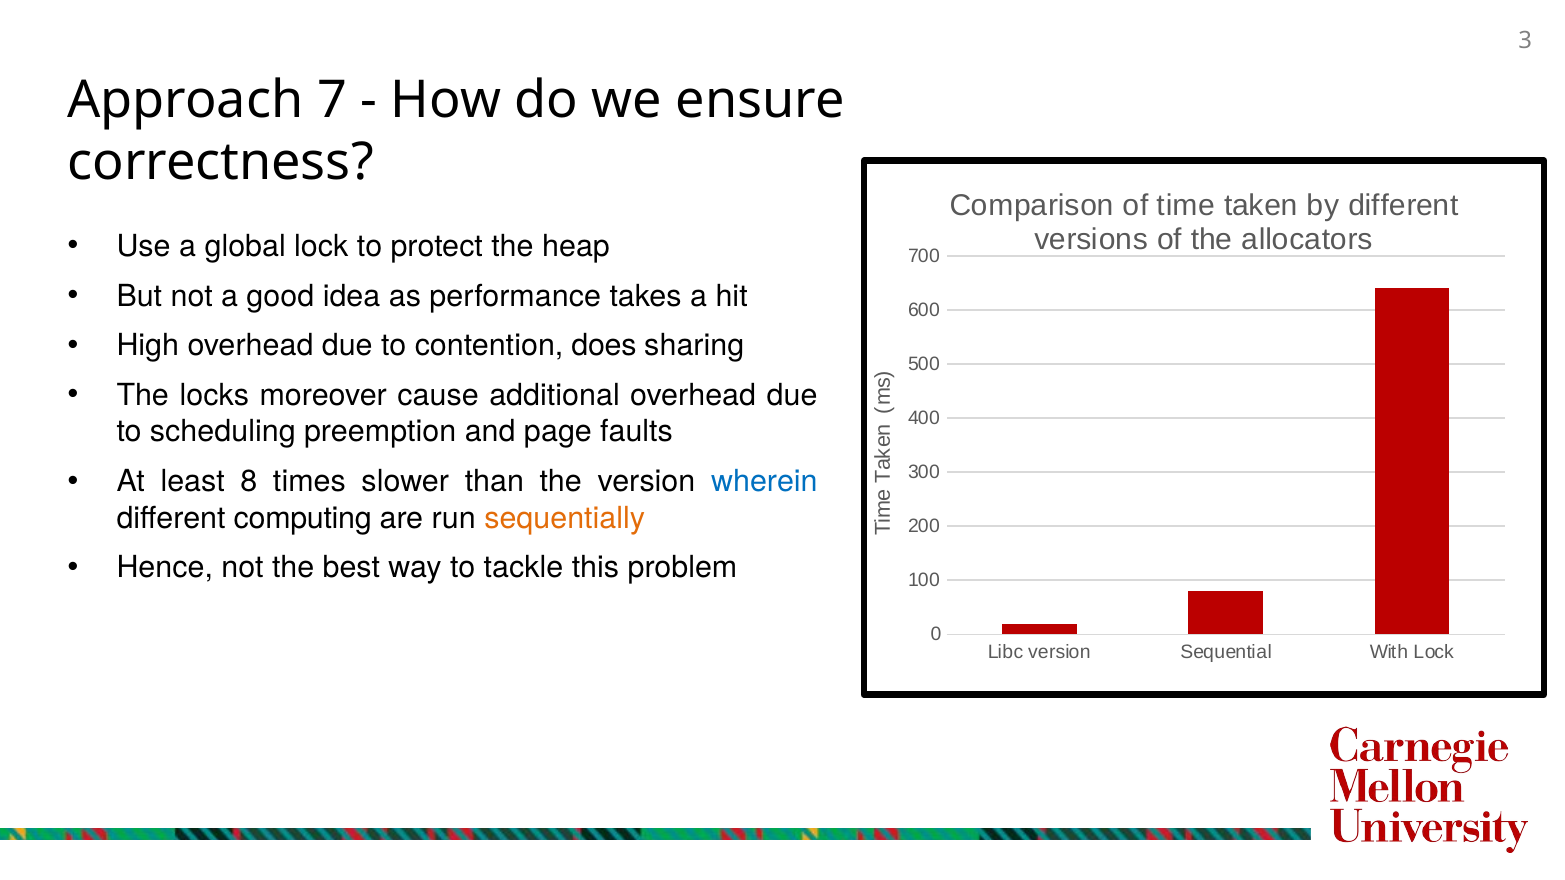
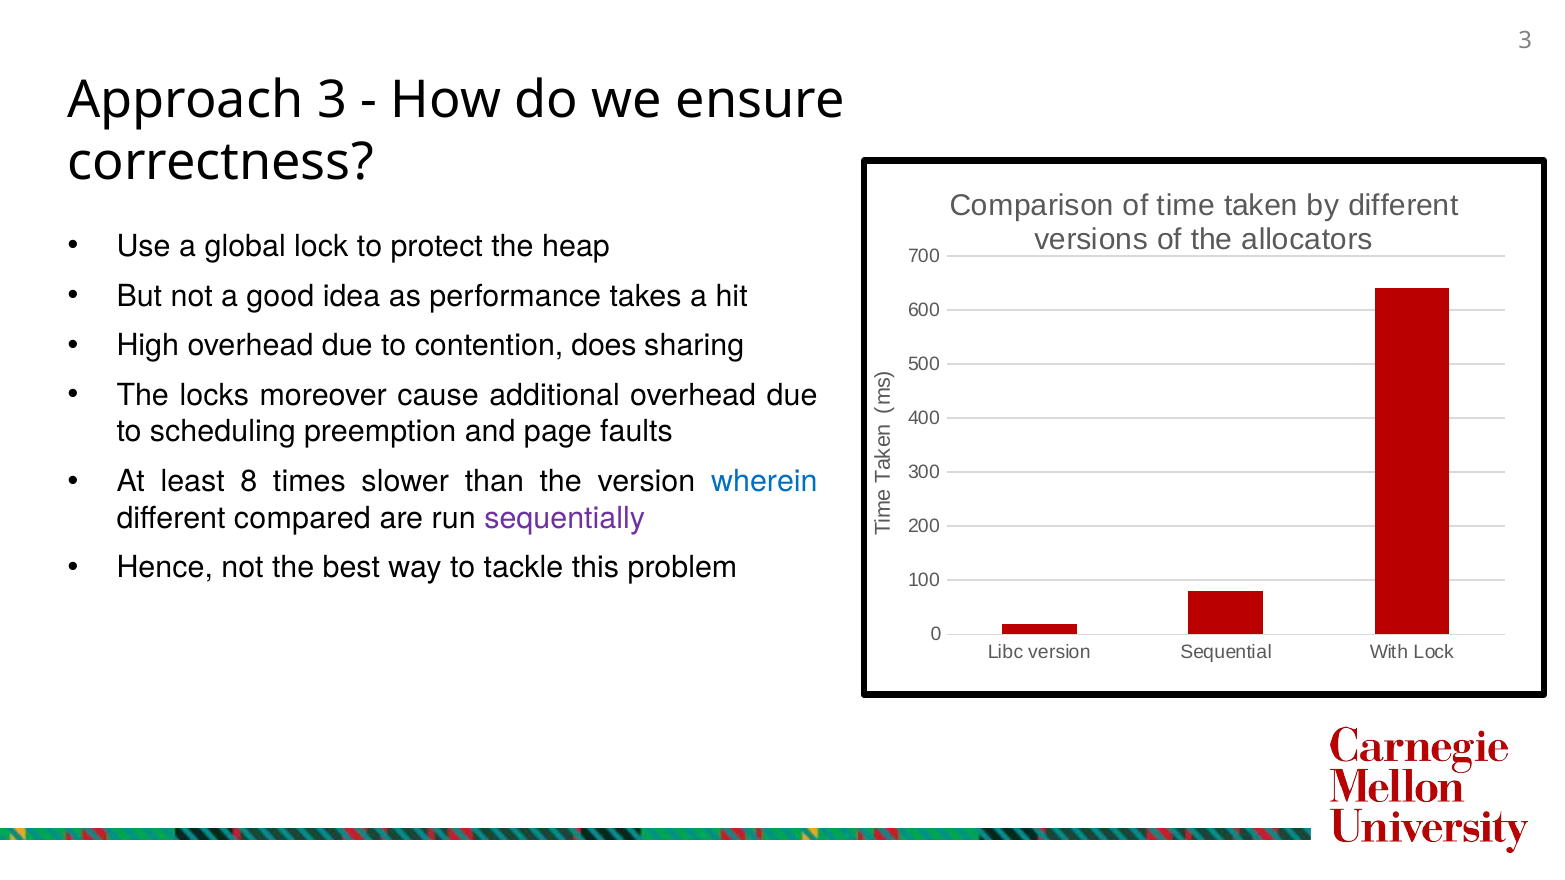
Approach 7: 7 -> 3 (332, 100)
computing: computing -> compared (302, 518)
sequentially colour: orange -> purple (565, 518)
